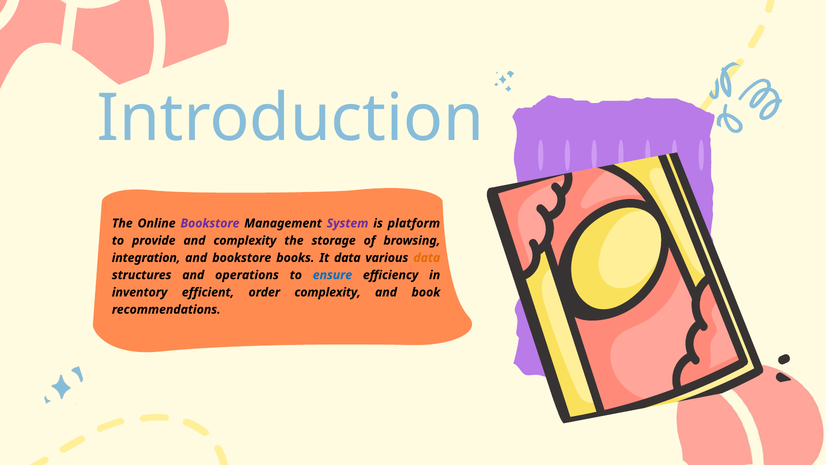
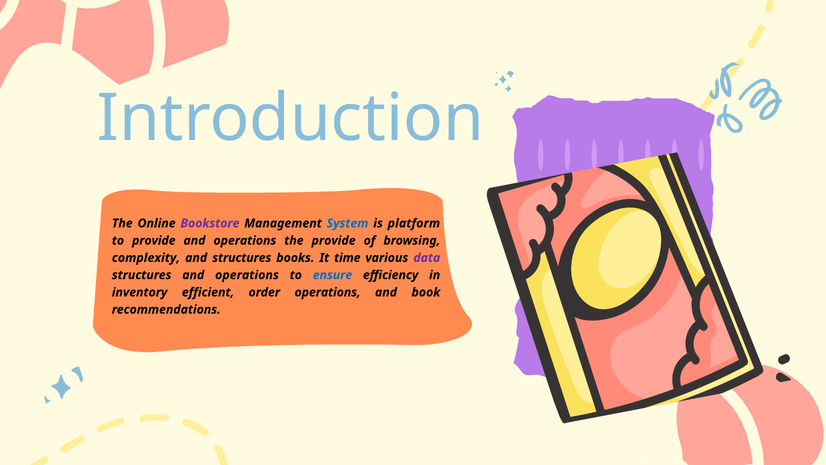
System colour: purple -> blue (348, 223)
complexity: complexity -> operations (245, 240)
the storage: storage -> provide (334, 240)
integration: integration -> complexity (146, 258)
and bookstore: bookstore -> structures (242, 258)
It data: data -> time (347, 258)
data colour: orange -> purple (427, 258)
order complexity: complexity -> operations (328, 292)
